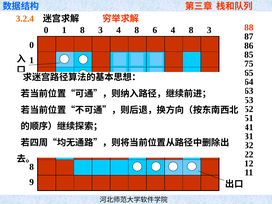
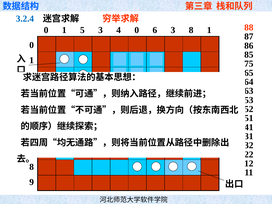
3.2.4 colour: orange -> blue (25, 19)
1 8: 8 -> 5 (82, 30)
3 4 8: 8 -> 0 (137, 30)
6 4: 4 -> 3 (173, 30)
3: 3 -> 1 (209, 30)
